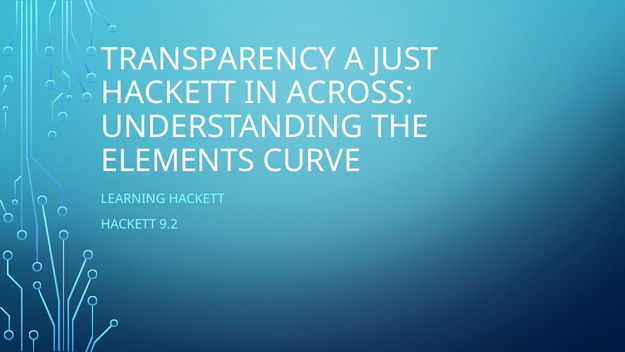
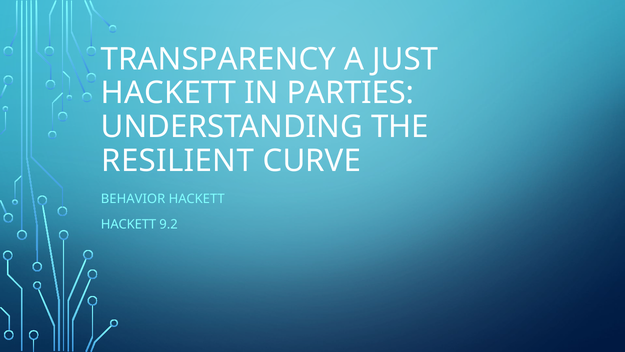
ACROSS: ACROSS -> PARTIES (350, 93)
ELEMENTS: ELEMENTS -> RESILIENT (178, 161)
LEARNING: LEARNING -> BEHAVIOR (133, 199)
